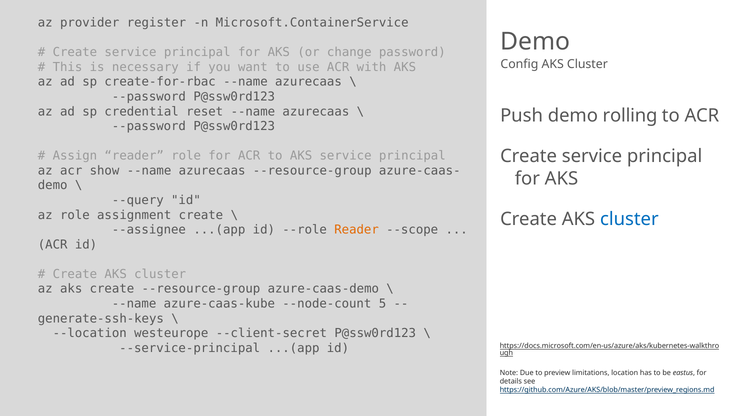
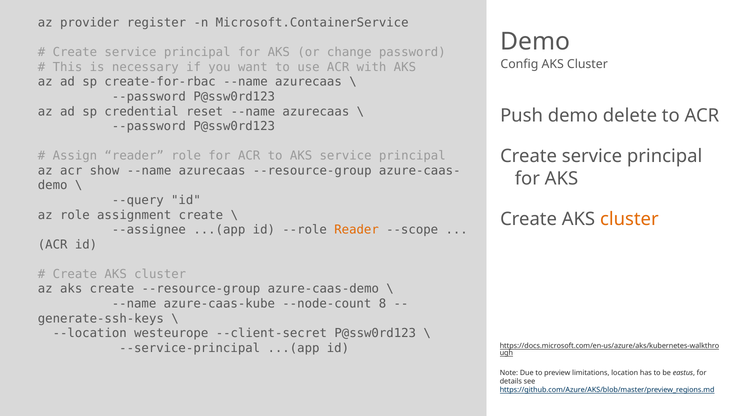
rolling: rolling -> delete (630, 116)
cluster colour: blue -> orange (629, 219)
5: 5 -> 8 (383, 304)
